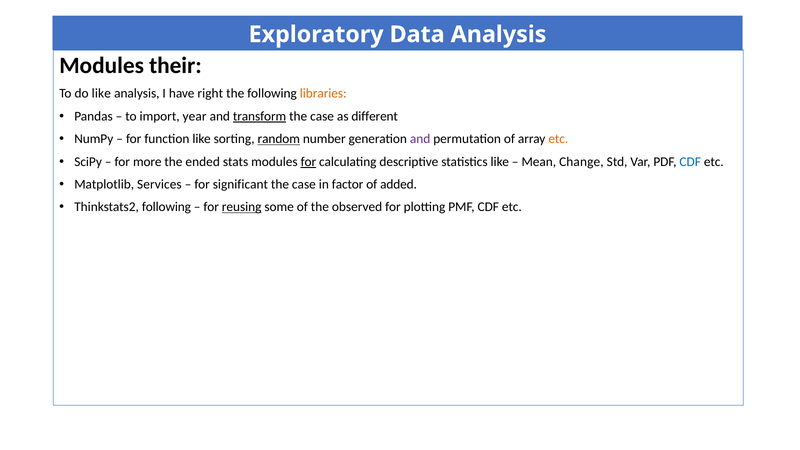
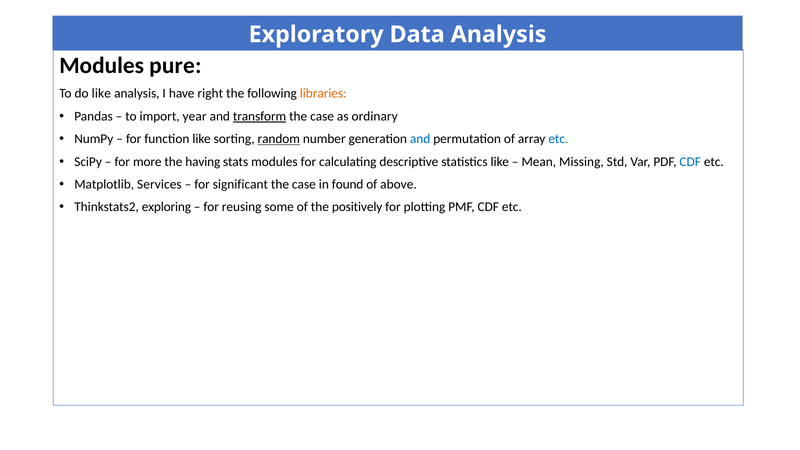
their: their -> pure (175, 65)
different: different -> ordinary (375, 116)
and colour: purple -> blue (420, 139)
etc colour: orange -> blue (558, 139)
ended: ended -> having (203, 162)
for underline: present -> none (308, 162)
Change: Change -> Missing (581, 162)
factor: factor -> found (348, 184)
added: added -> above (399, 184)
Thinkstats2 following: following -> exploring (166, 207)
reusing underline: present -> none (242, 207)
observed: observed -> positively (357, 207)
